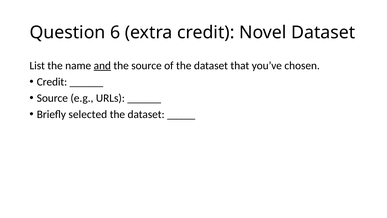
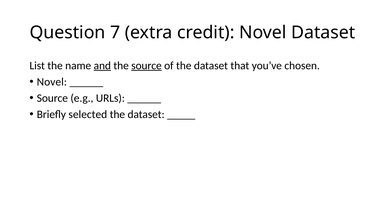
6: 6 -> 7 (115, 33)
source underline: none -> present (146, 65)
Credit: Credit -> Novel (52, 82)
